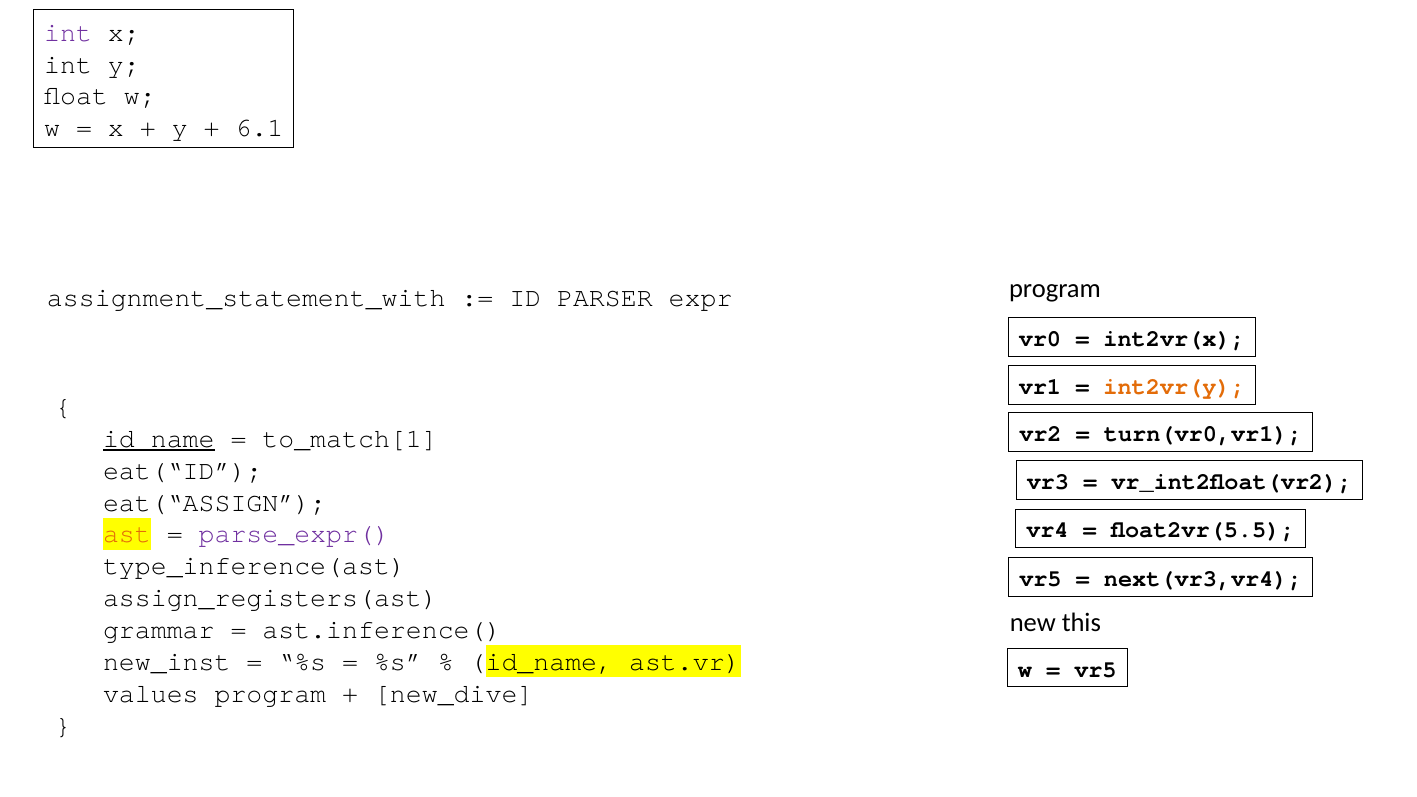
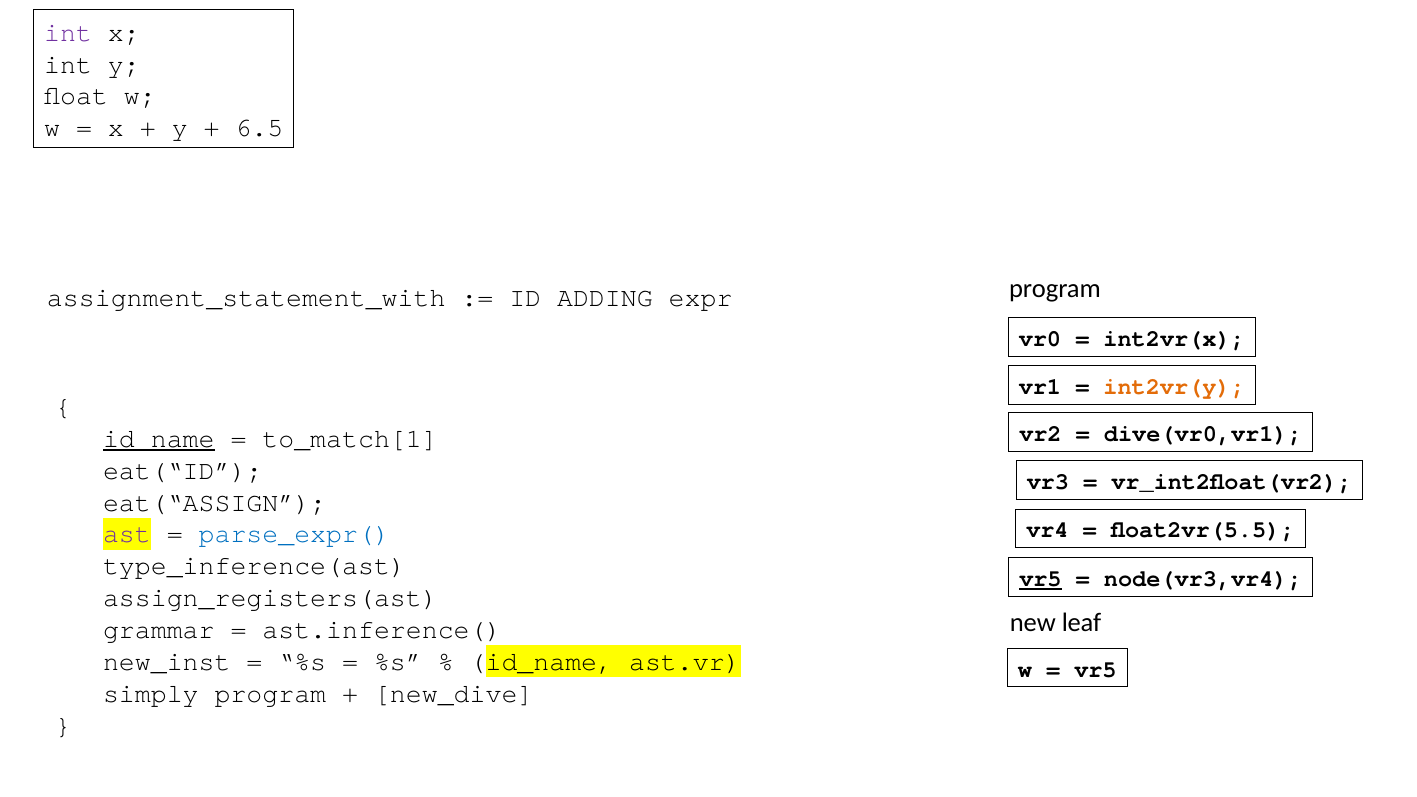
6.1: 6.1 -> 6.5 (259, 128)
PARSER: PARSER -> ADDING (605, 298)
turn(vr0,vr1: turn(vr0,vr1 -> dive(vr0,vr1 (1203, 434)
ast colour: orange -> purple (127, 534)
parse_expr( colour: purple -> blue (294, 534)
vr5 underline: none -> present (1040, 579)
next(vr3,vr4: next(vr3,vr4 -> node(vr3,vr4 (1203, 579)
this: this -> leaf (1081, 623)
values: values -> simply (151, 694)
